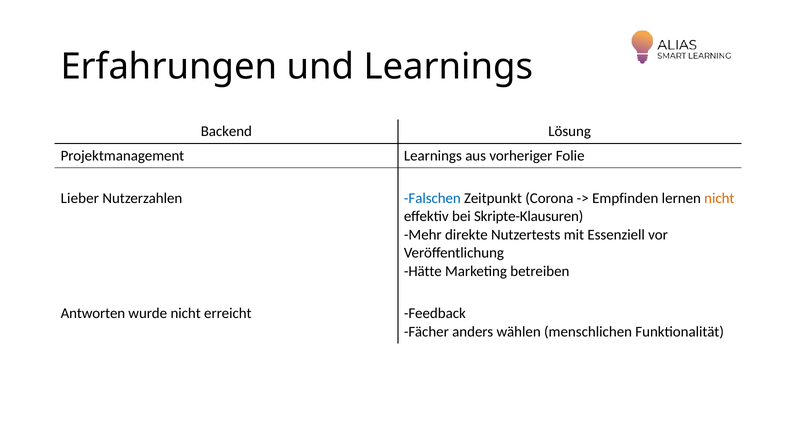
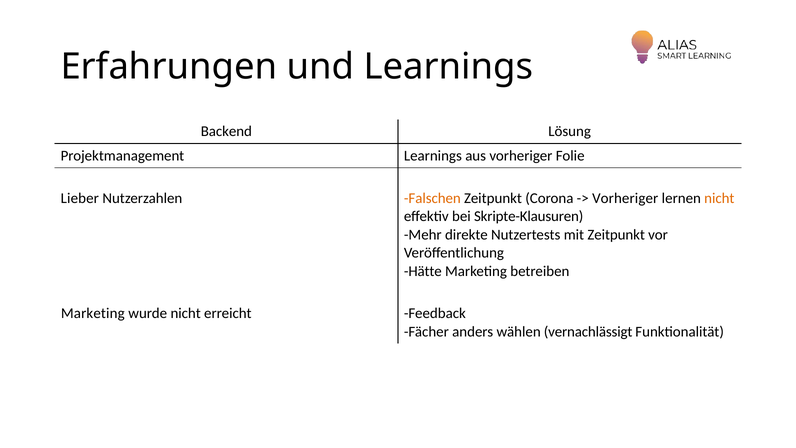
Falschen colour: blue -> orange (432, 198)
Empfinden: Empfinden -> Vorheriger (625, 198)
mit Essenziell: Essenziell -> Zeitpunkt (616, 235)
Antworten: Antworten -> Marketing (93, 313)
menschlichen: menschlichen -> vernachlässigt (588, 332)
